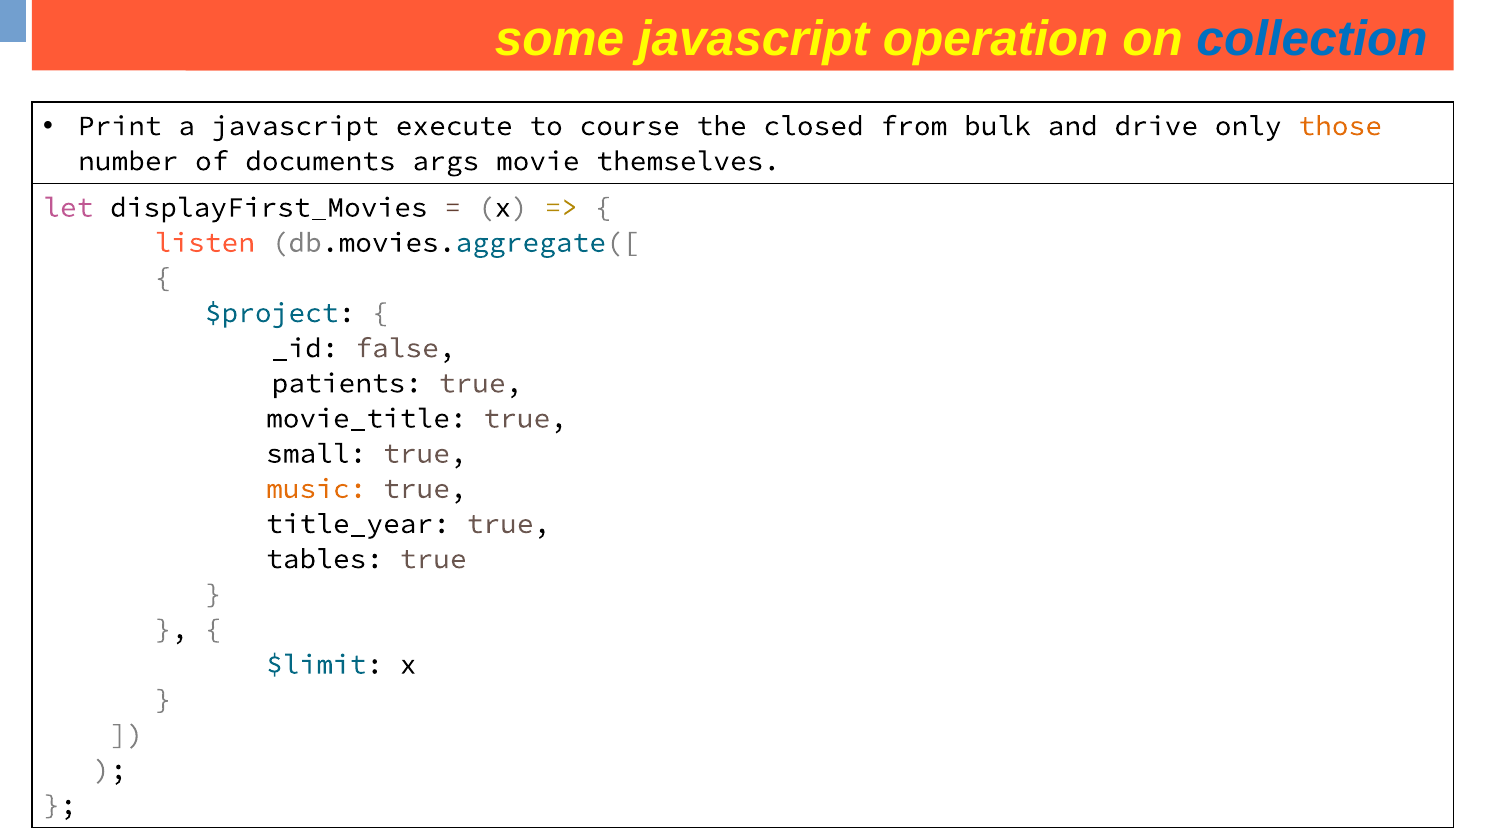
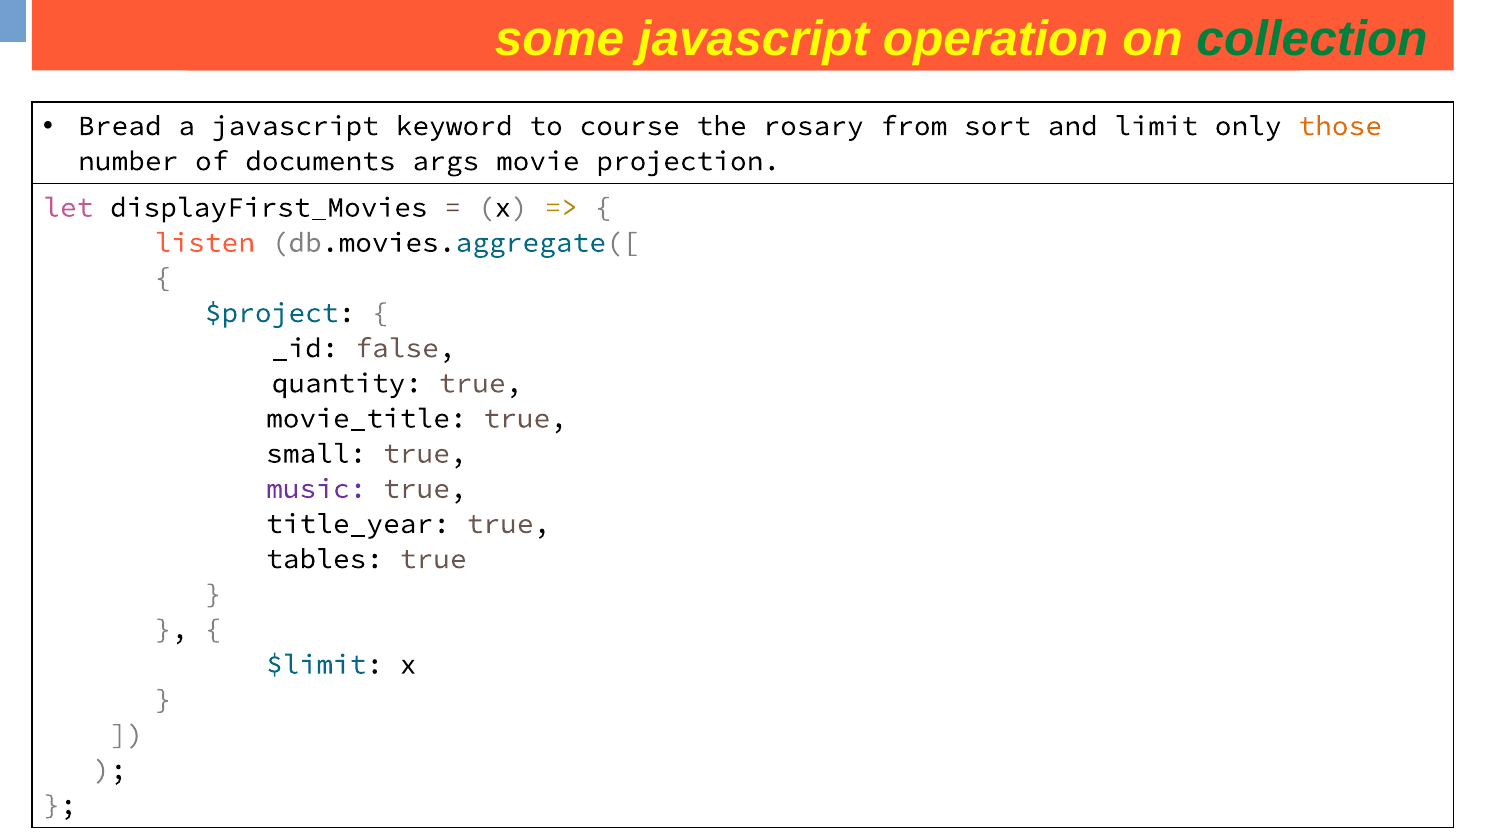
collection colour: blue -> green (1312, 39)
Print: Print -> Bread (120, 126)
execute: execute -> keyword (454, 126)
closed: closed -> rosary (814, 126)
bulk: bulk -> sort (997, 126)
drive: drive -> limit (1156, 126)
themselves: themselves -> projection (688, 161)
patients: patients -> quantity (347, 383)
music colour: orange -> purple (316, 489)
